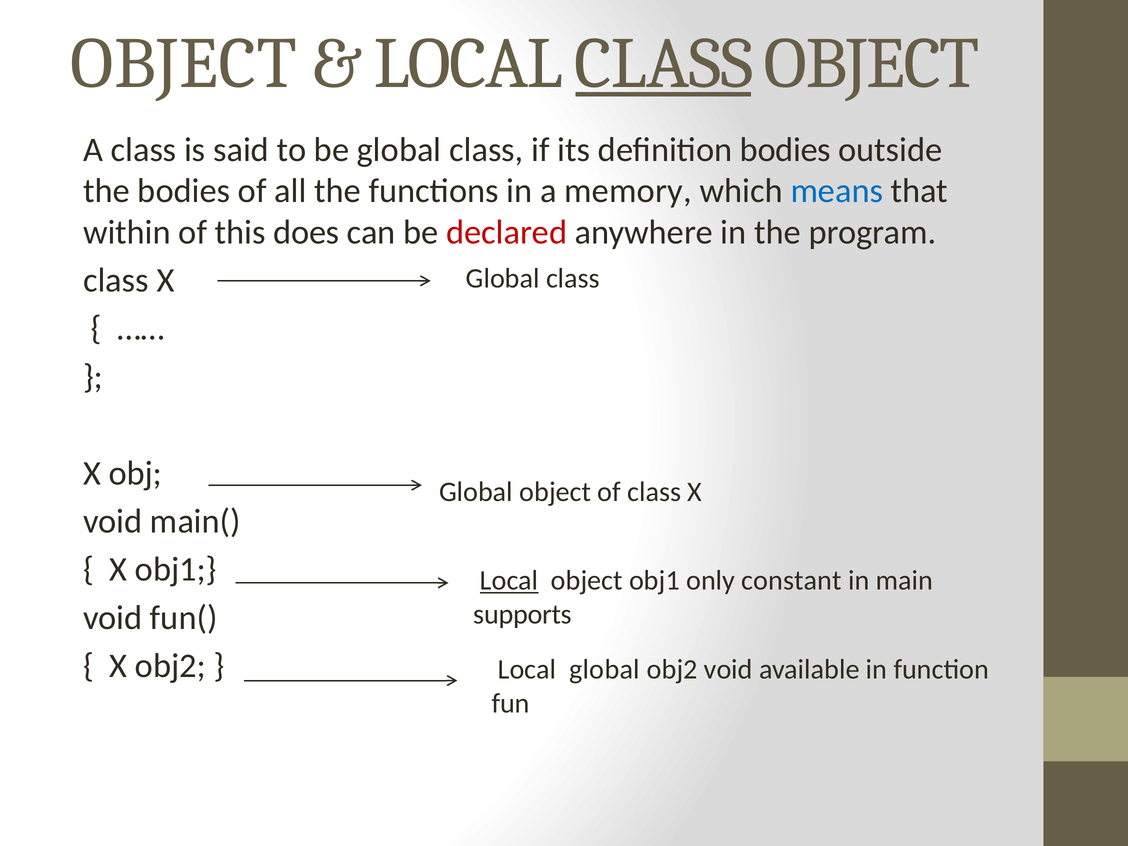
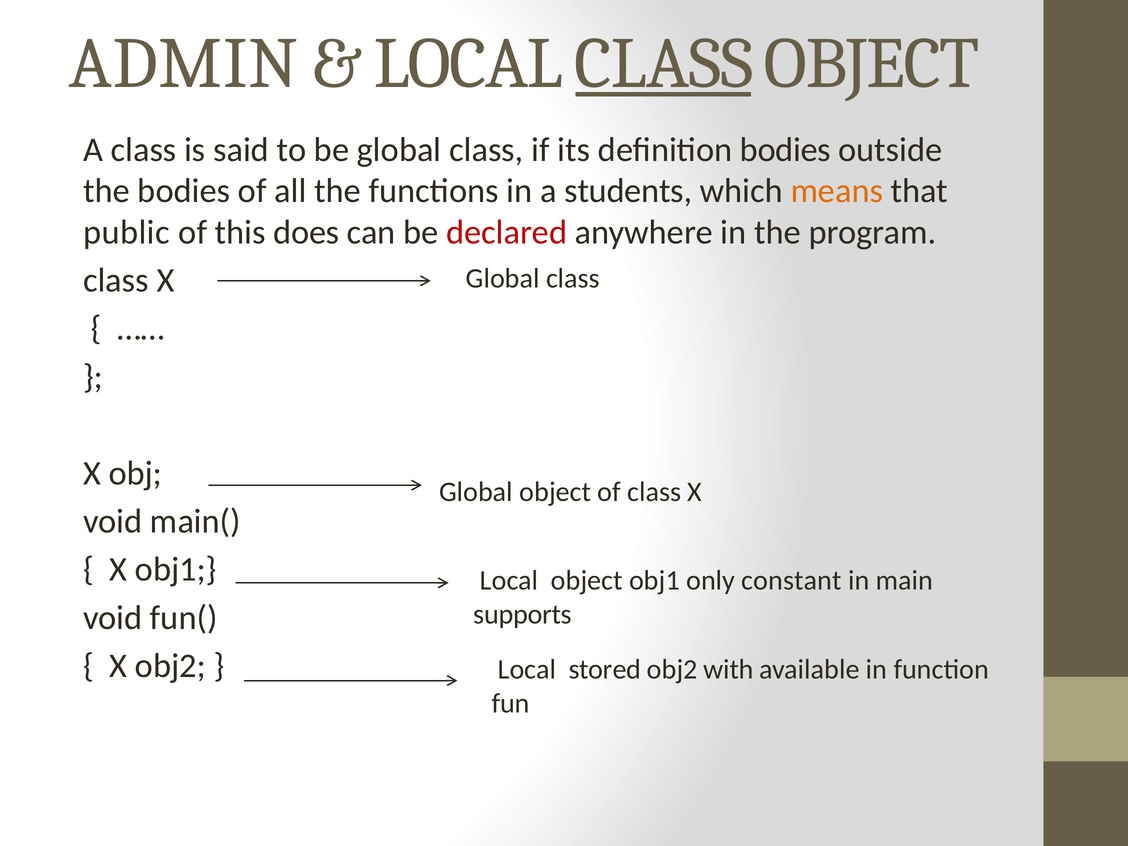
OBJECT: OBJECT -> ADMIN (184, 63)
memory: memory -> students (628, 191)
means colour: blue -> orange (837, 191)
within: within -> public (127, 232)
Local underline: present -> none (509, 581)
Local global: global -> stored (605, 669)
obj2 void: void -> with (728, 669)
